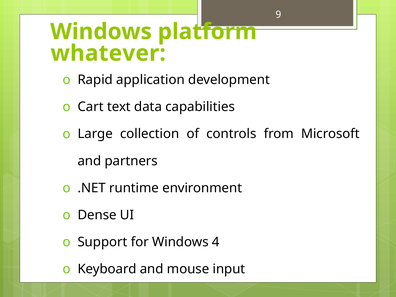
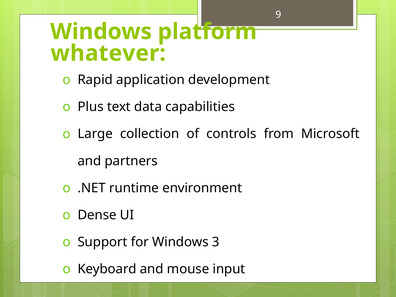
Cart: Cart -> Plus (91, 107)
4: 4 -> 3 (216, 242)
